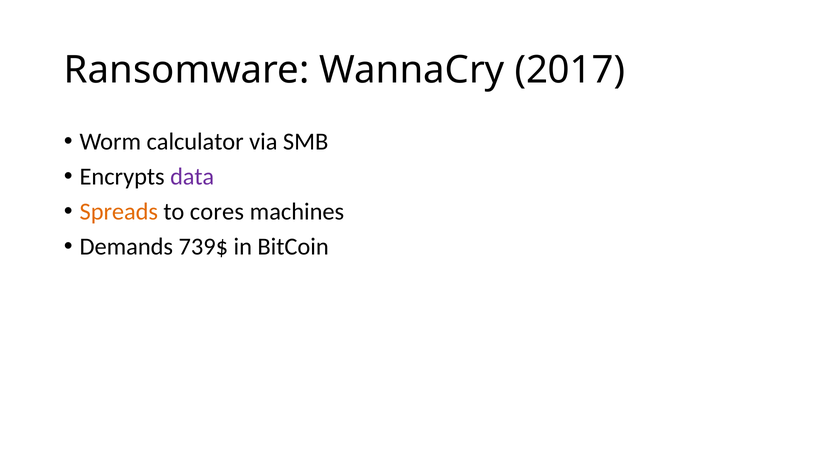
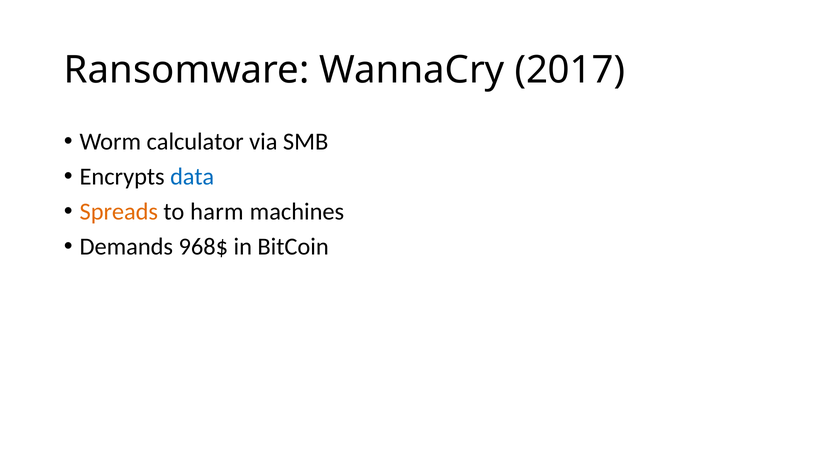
data colour: purple -> blue (192, 177)
cores: cores -> harm (217, 212)
739$: 739$ -> 968$ (203, 247)
